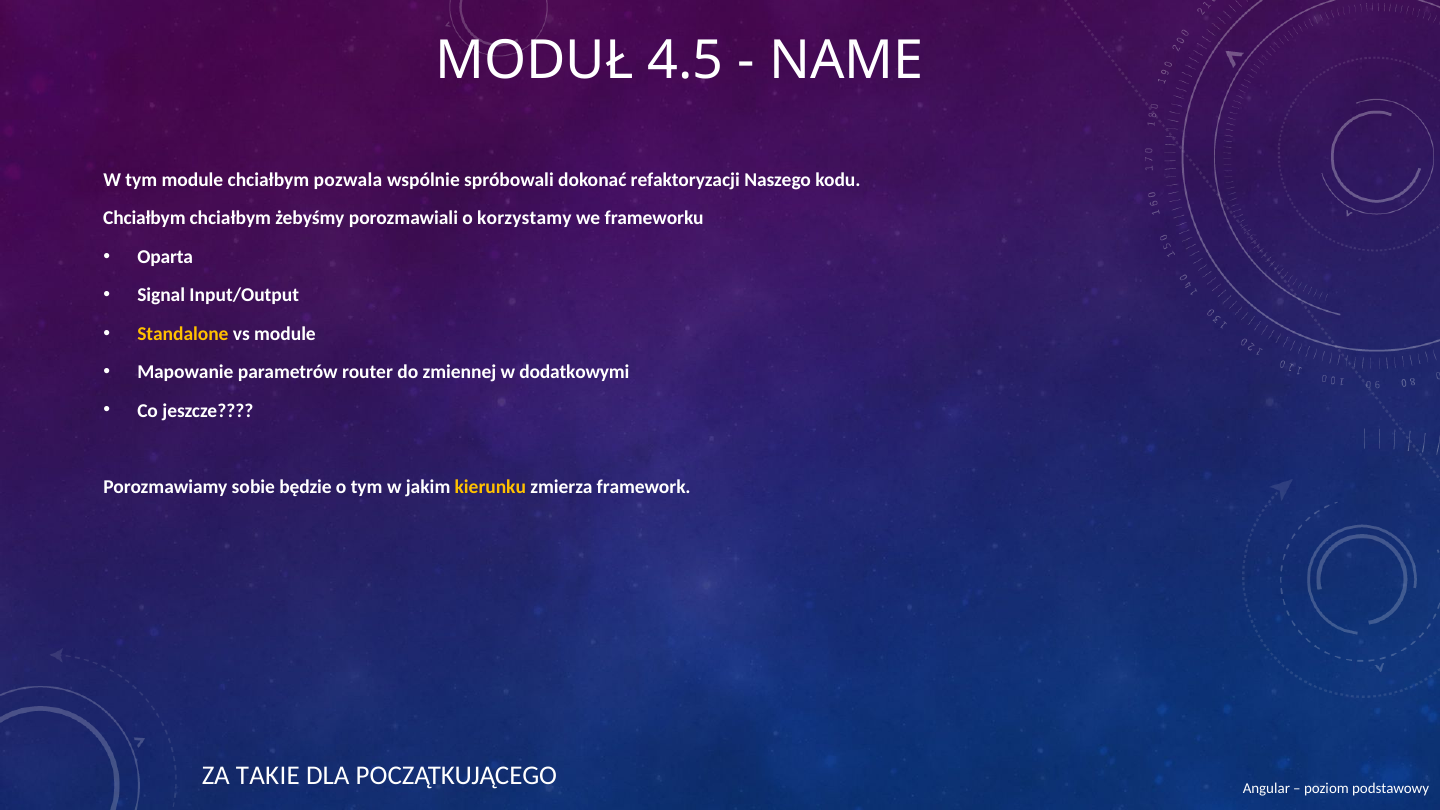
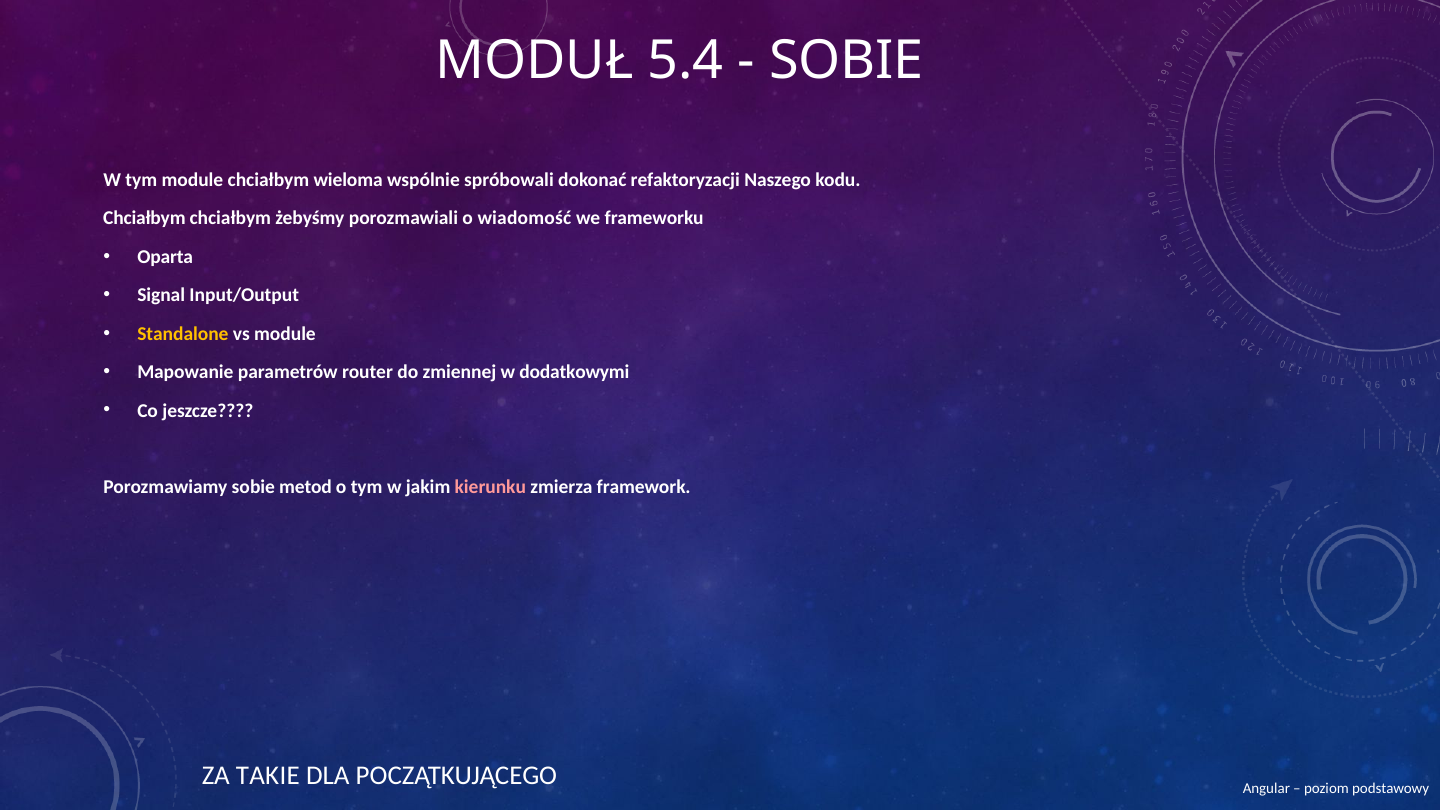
4.5: 4.5 -> 5.4 (686, 61)
NAME: NAME -> SOBIE (846, 61)
pozwala: pozwala -> wieloma (348, 180)
korzystamy: korzystamy -> wiadomość (524, 218)
będzie: będzie -> metod (306, 488)
kierunku colour: yellow -> pink (490, 488)
